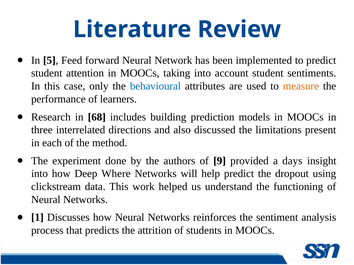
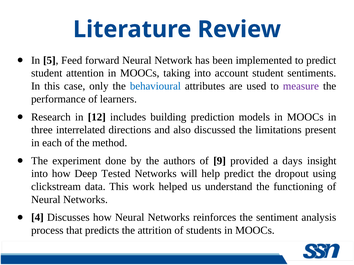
measure colour: orange -> purple (301, 86)
68: 68 -> 12 (97, 117)
Where: Where -> Tested (116, 174)
1: 1 -> 4 (37, 218)
